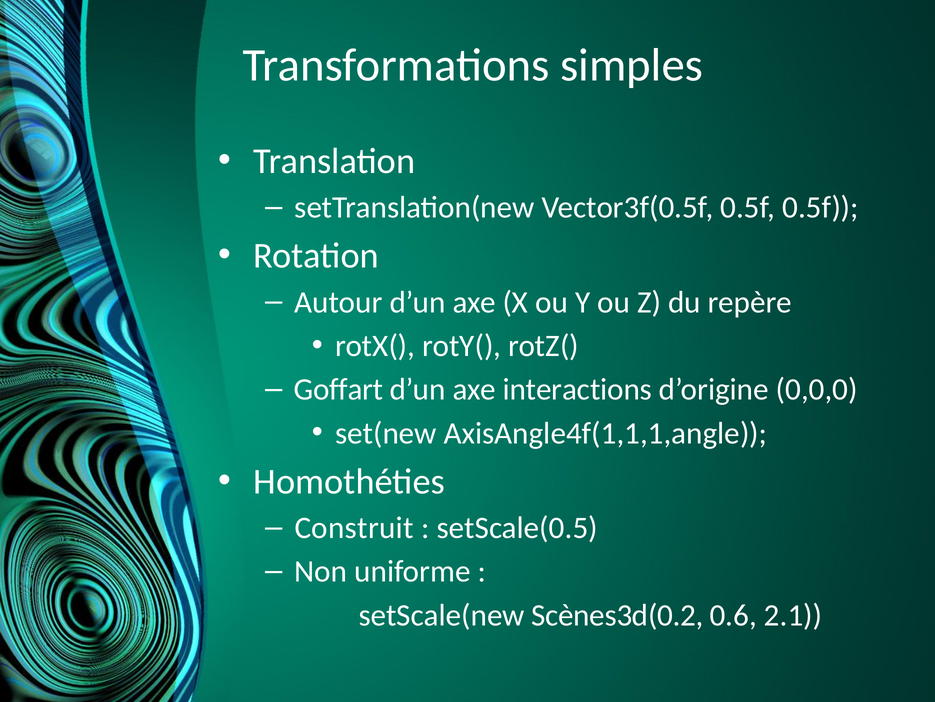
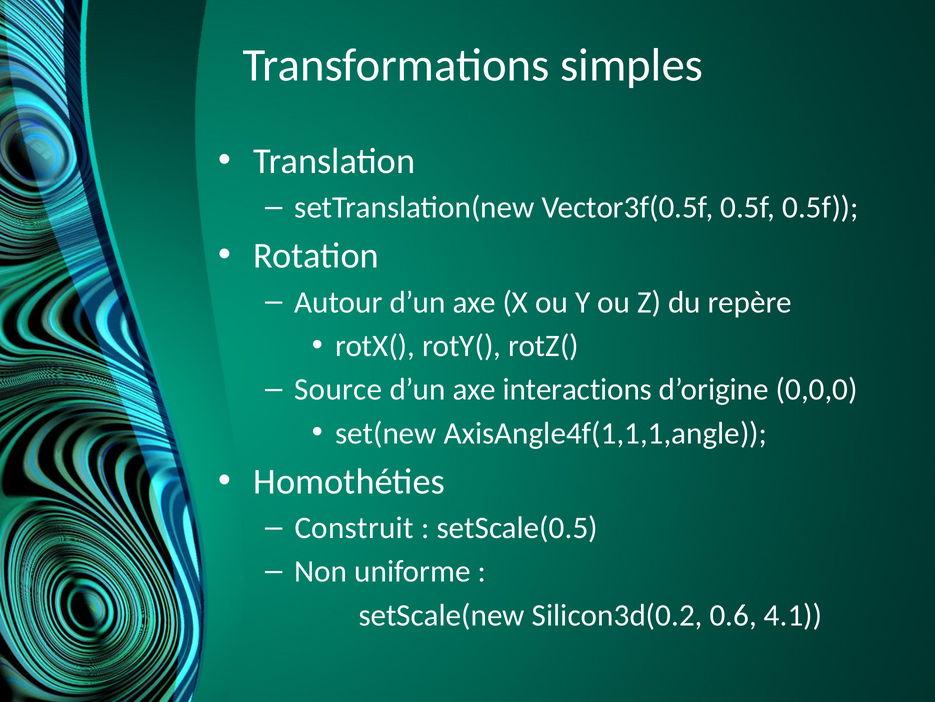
Goffart: Goffart -> Source (338, 389)
Scènes3d(0.2: Scènes3d(0.2 -> Silicon3d(0.2 (617, 615)
2.1: 2.1 -> 4.1 (793, 615)
